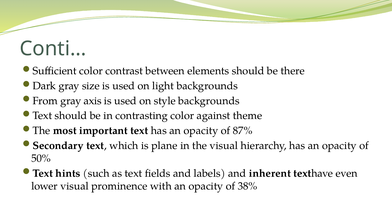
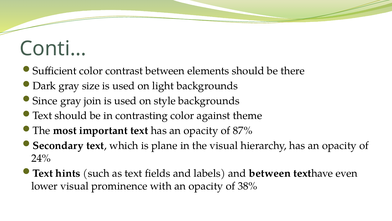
From: From -> Since (45, 101)
axis: axis -> join (93, 101)
50%: 50% -> 24% (41, 158)
and inherent: inherent -> between (270, 173)
